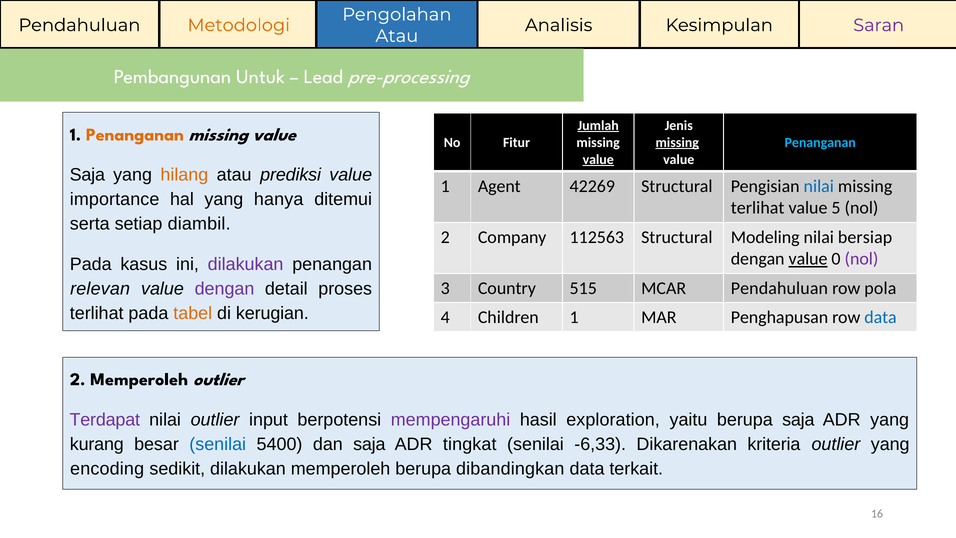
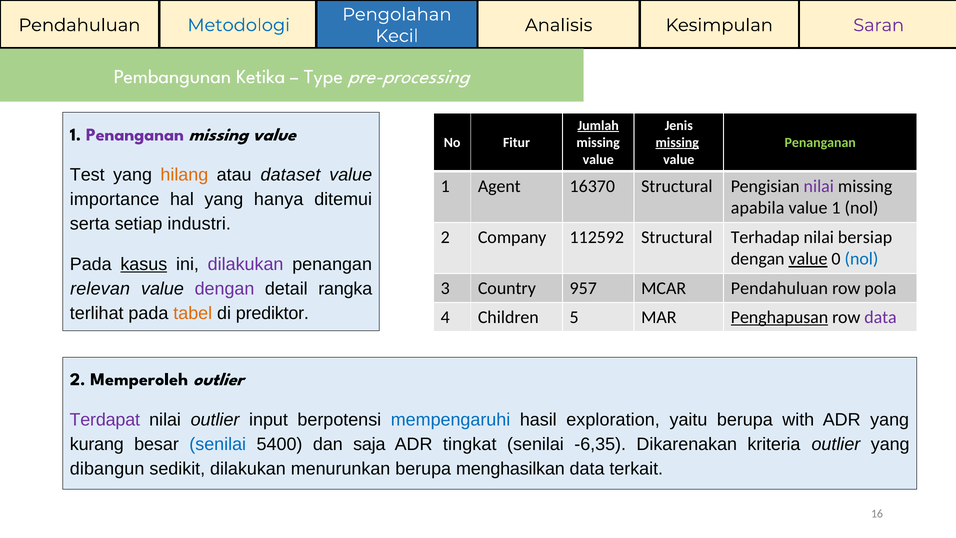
Metodologi colour: orange -> blue (239, 25)
Atau: Atau -> Kecil (397, 36)
Untuk: Untuk -> Ketika (261, 76)
Lead: Lead -> Type (323, 76)
Penanganan colour: orange -> purple (135, 134)
Penanganan colour: light blue -> light green (820, 142)
value underline: present -> none (598, 159)
Saja: Saja -> Test (87, 175)
prediksi: prediksi -> dataset (290, 175)
42269: 42269 -> 16370 (592, 186)
nilai colour: blue -> purple (819, 186)
terlihat: terlihat -> apabila (758, 208)
value 5: 5 -> 1 (836, 208)
diambil: diambil -> industri (199, 224)
112563: 112563 -> 112592 (597, 237)
Modeling: Modeling -> Terhadap (765, 237)
nol colour: purple -> blue (861, 259)
kasus underline: none -> present (144, 264)
proses: proses -> rangka (345, 289)
515: 515 -> 957 (583, 288)
kerugian: kerugian -> prediktor (272, 313)
Children 1: 1 -> 5 (574, 317)
Penghapusan underline: none -> present (780, 317)
data colour: blue -> purple (881, 317)
mempengaruhi colour: purple -> blue (451, 420)
berupa saja: saja -> with (798, 420)
-6,33: -6,33 -> -6,35 (600, 444)
encoding: encoding -> dibangun (107, 469)
dilakukan memperoleh: memperoleh -> menurunkan (341, 469)
dibandingkan: dibandingkan -> menghasilkan (510, 469)
